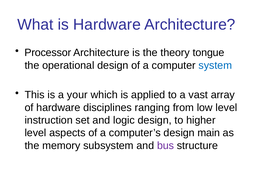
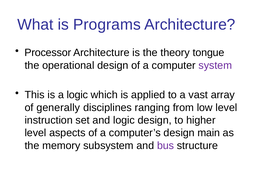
is Hardware: Hardware -> Programs (107, 24)
system colour: blue -> purple (215, 65)
a your: your -> logic (77, 95)
of hardware: hardware -> generally (58, 107)
